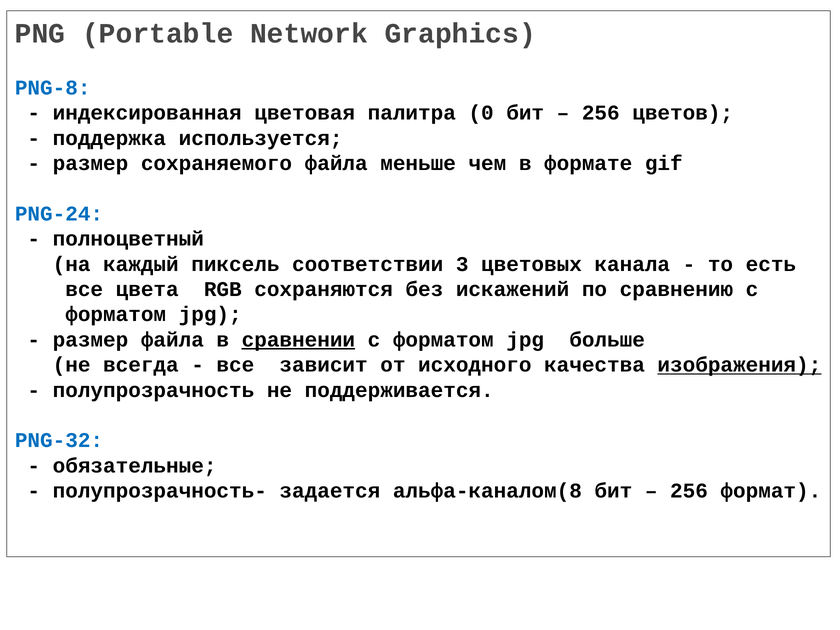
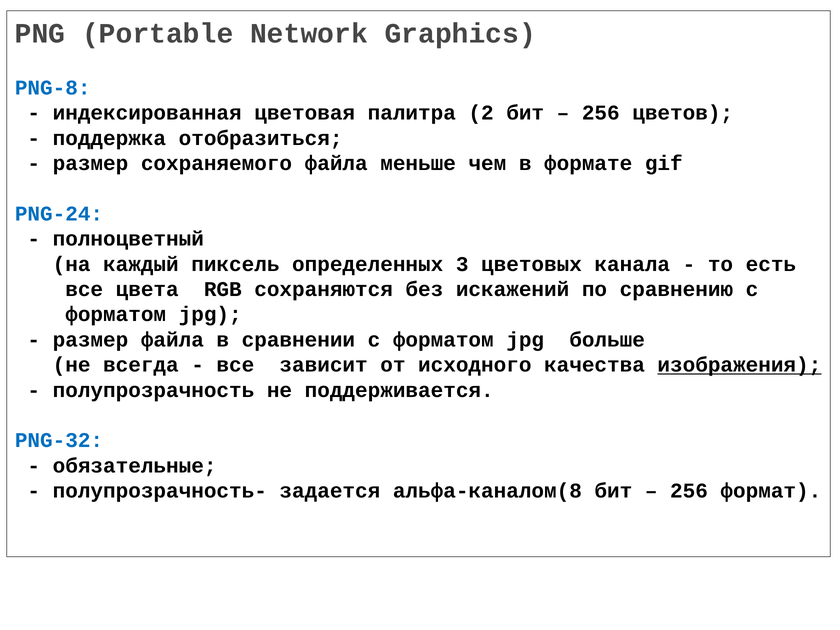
0: 0 -> 2 (481, 113)
используется: используется -> отобразиться (261, 138)
соответствии: соответствии -> определенных (368, 264)
сравнении underline: present -> none (298, 340)
